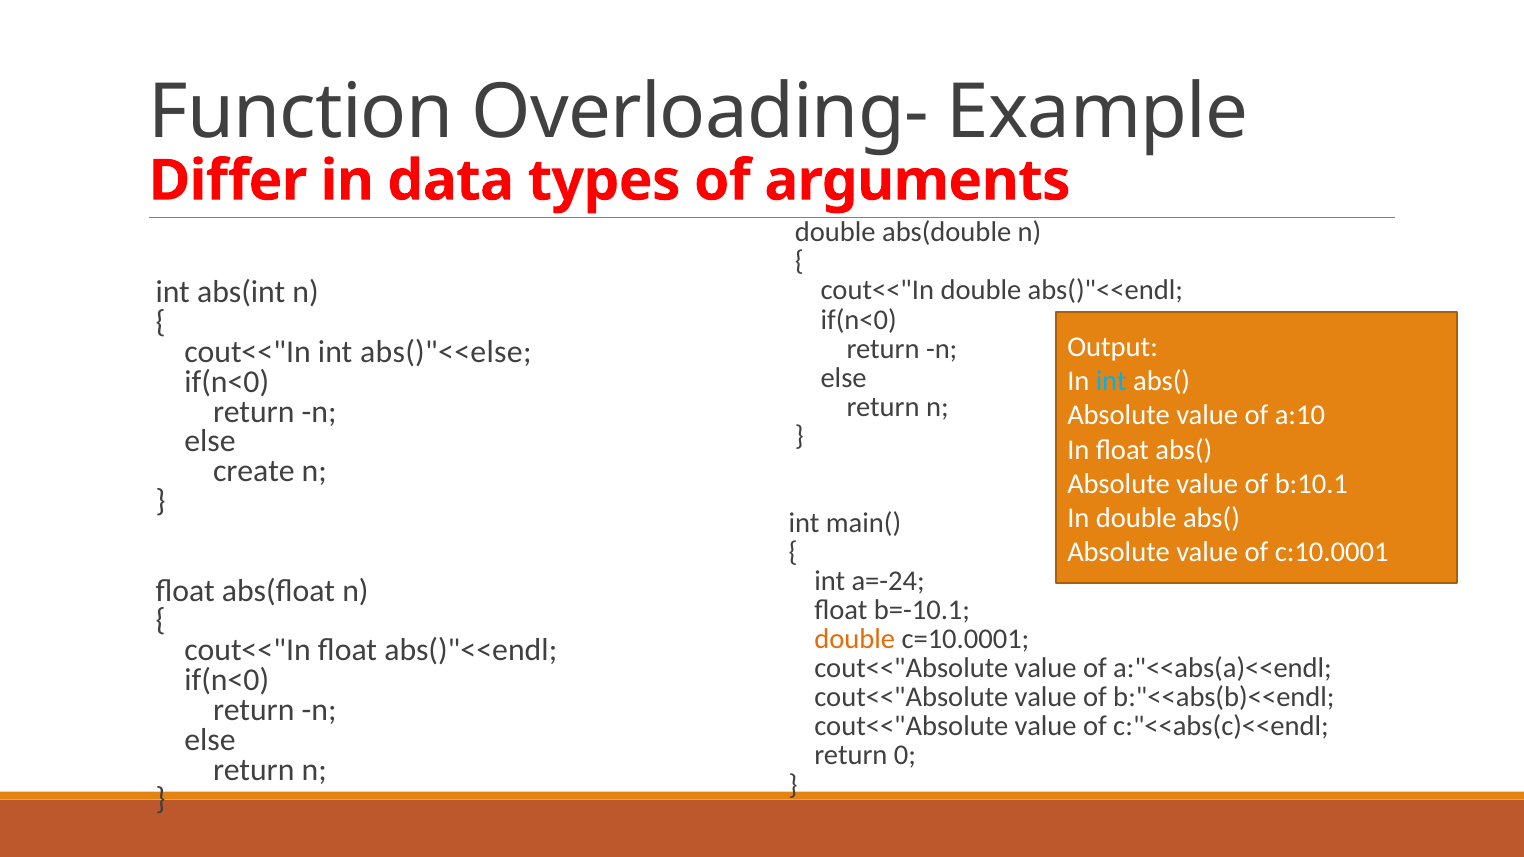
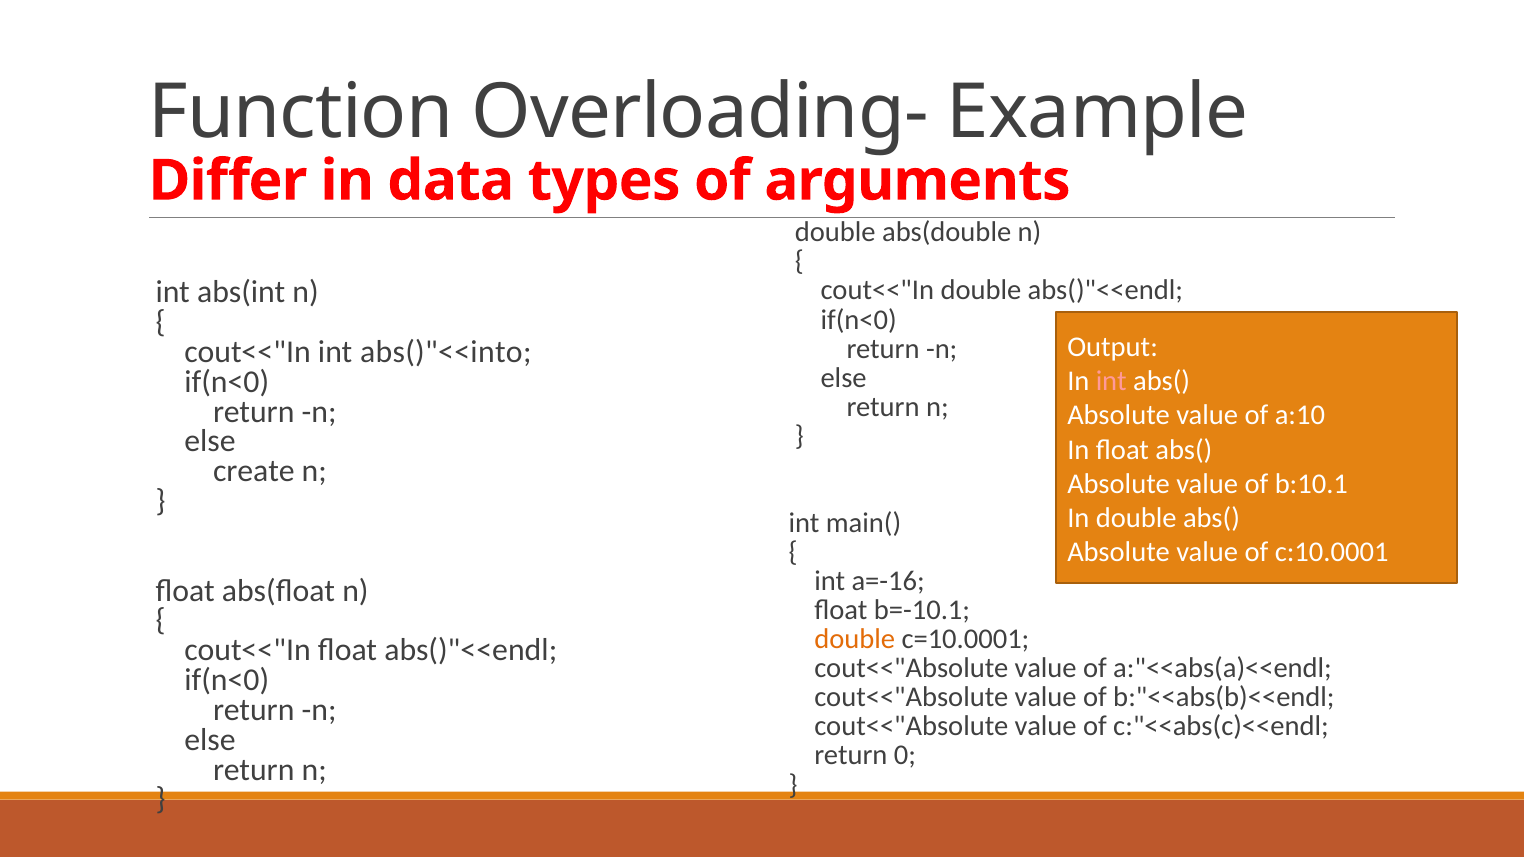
abs()"<<else: abs()"<<else -> abs()"<<into (446, 352)
int colour: light blue -> pink (1111, 381)
a=-24: a=-24 -> a=-16 (888, 581)
